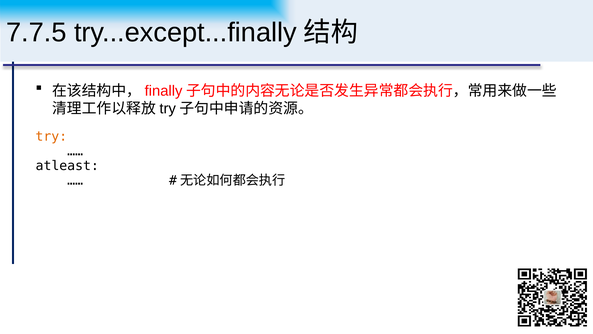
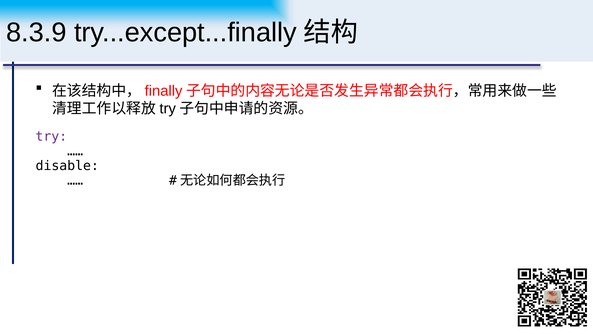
7.7.5: 7.7.5 -> 8.3.9 (36, 33)
try colour: orange -> purple (51, 136)
atleast: atleast -> disable (67, 166)
